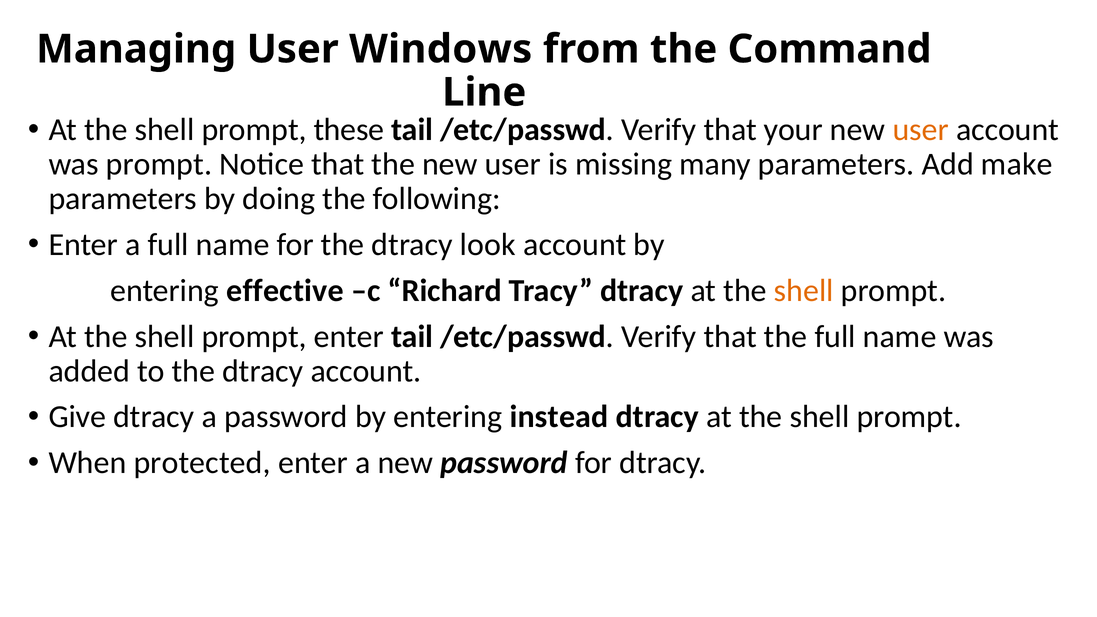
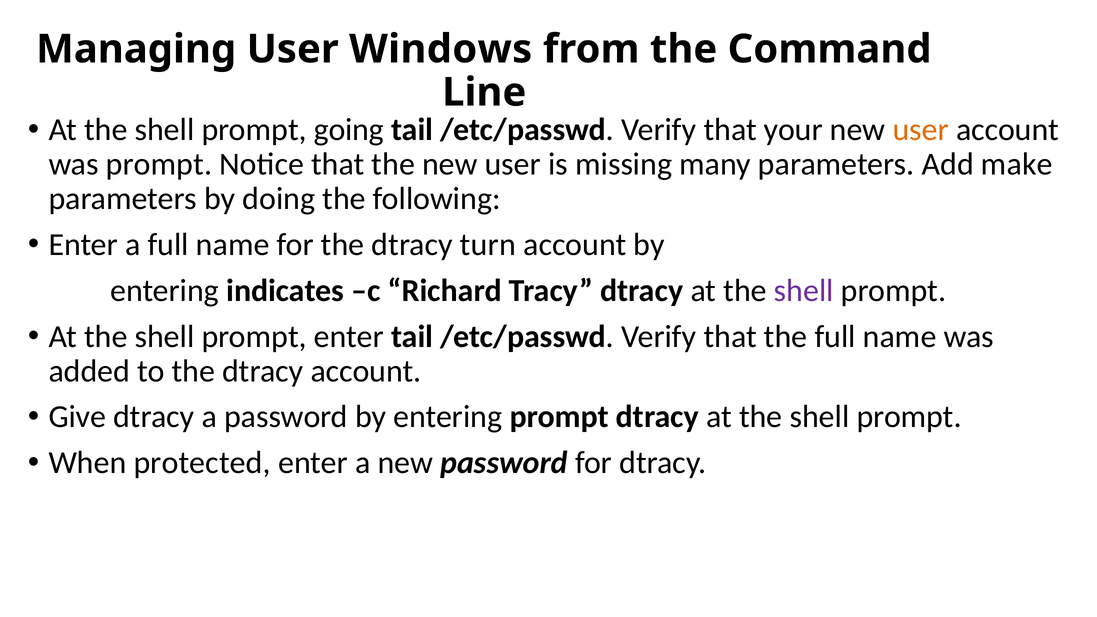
these: these -> going (349, 130)
look: look -> turn (488, 245)
effective: effective -> indicates (285, 291)
shell colour: orange -> purple (804, 291)
entering instead: instead -> prompt (559, 417)
